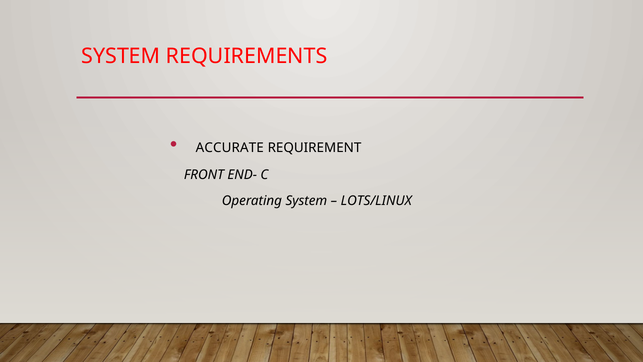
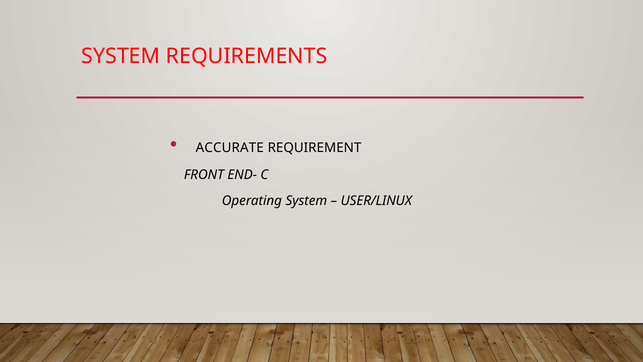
LOTS/LINUX: LOTS/LINUX -> USER/LINUX (376, 201)
